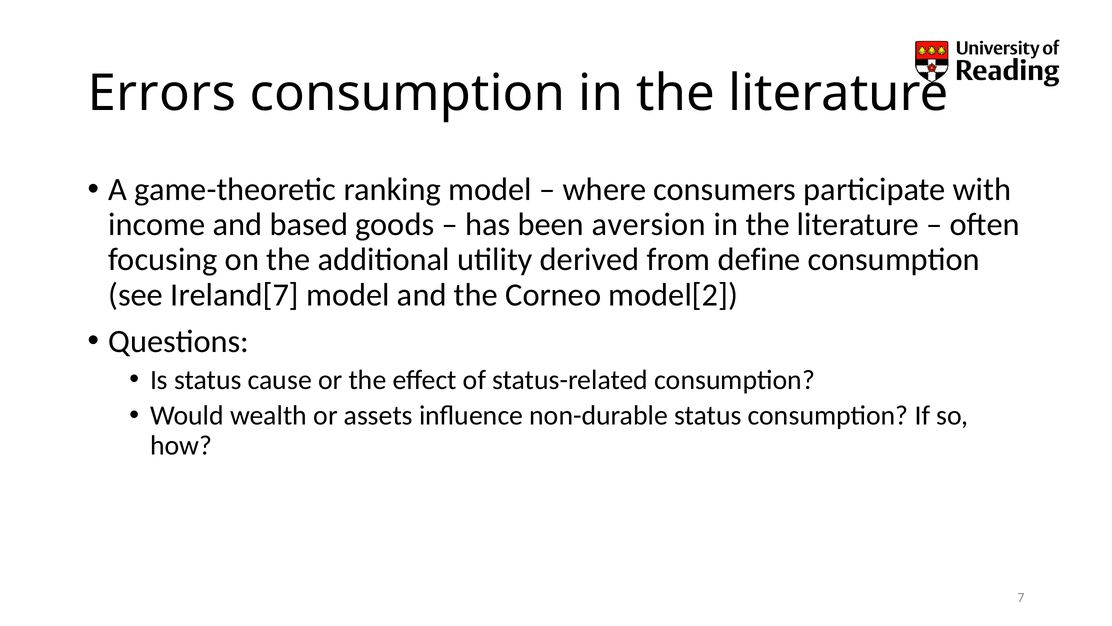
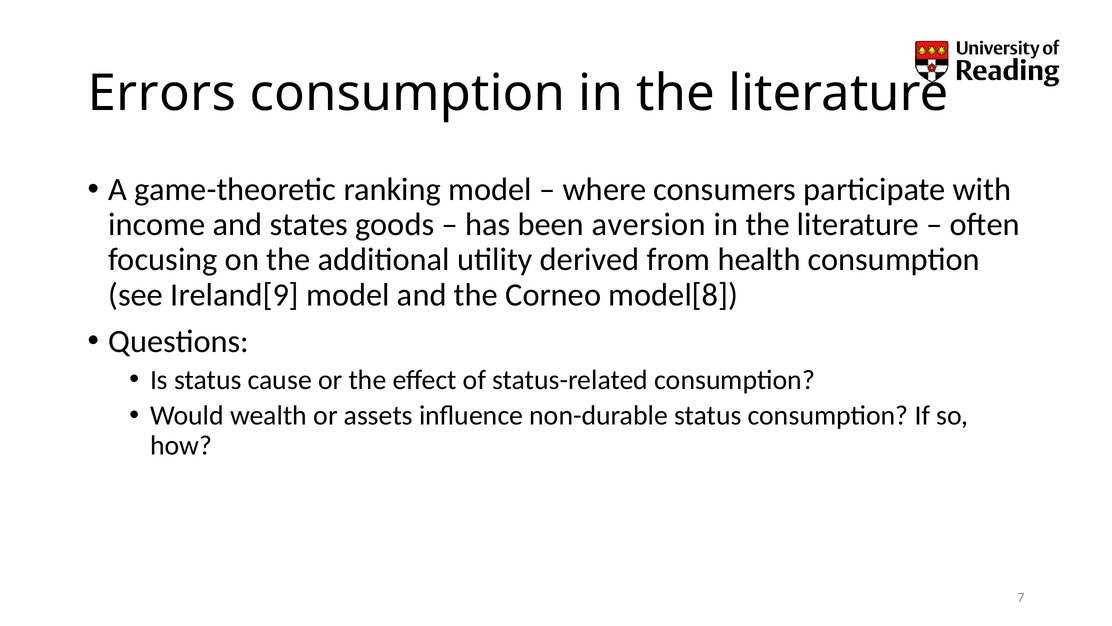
based: based -> states (309, 225)
define: define -> health (759, 260)
Ireland[7: Ireland[7 -> Ireland[9 (235, 295)
model[2: model[2 -> model[8 (673, 295)
